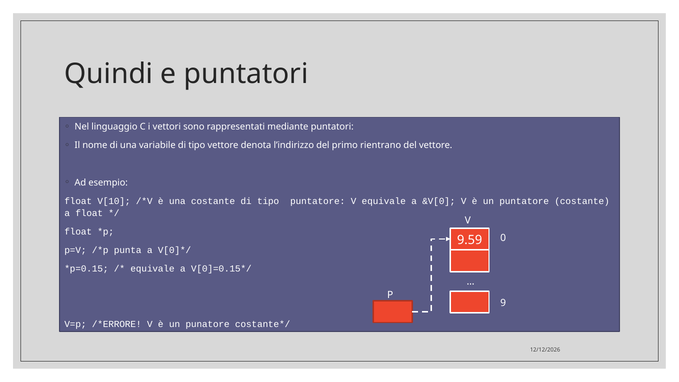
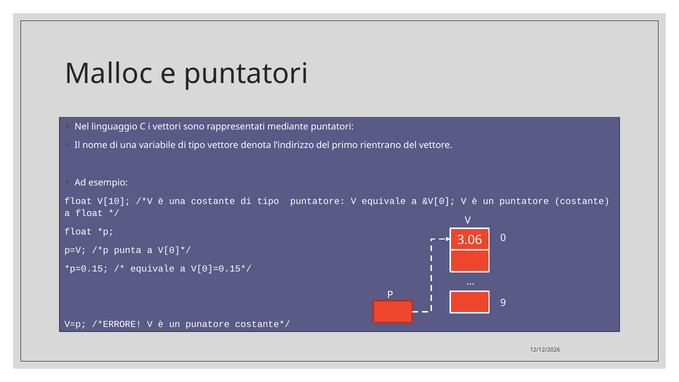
Quindi: Quindi -> Malloc (109, 74)
9.59: 9.59 -> 3.06 (470, 240)
